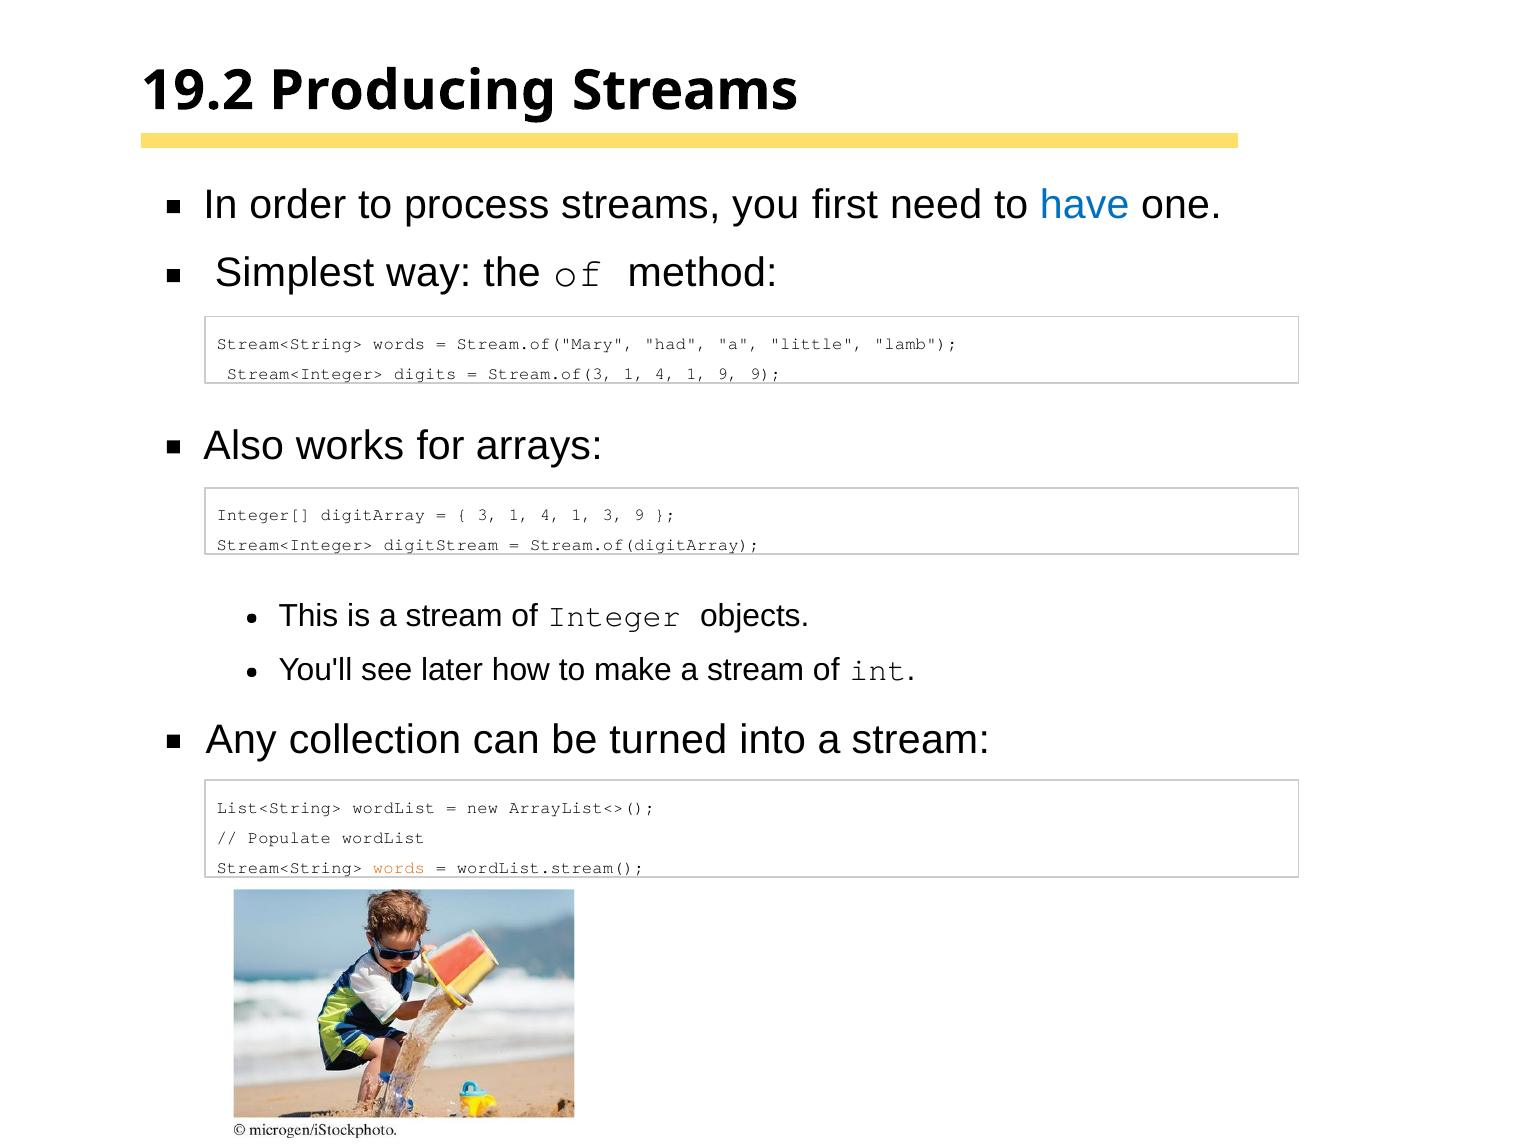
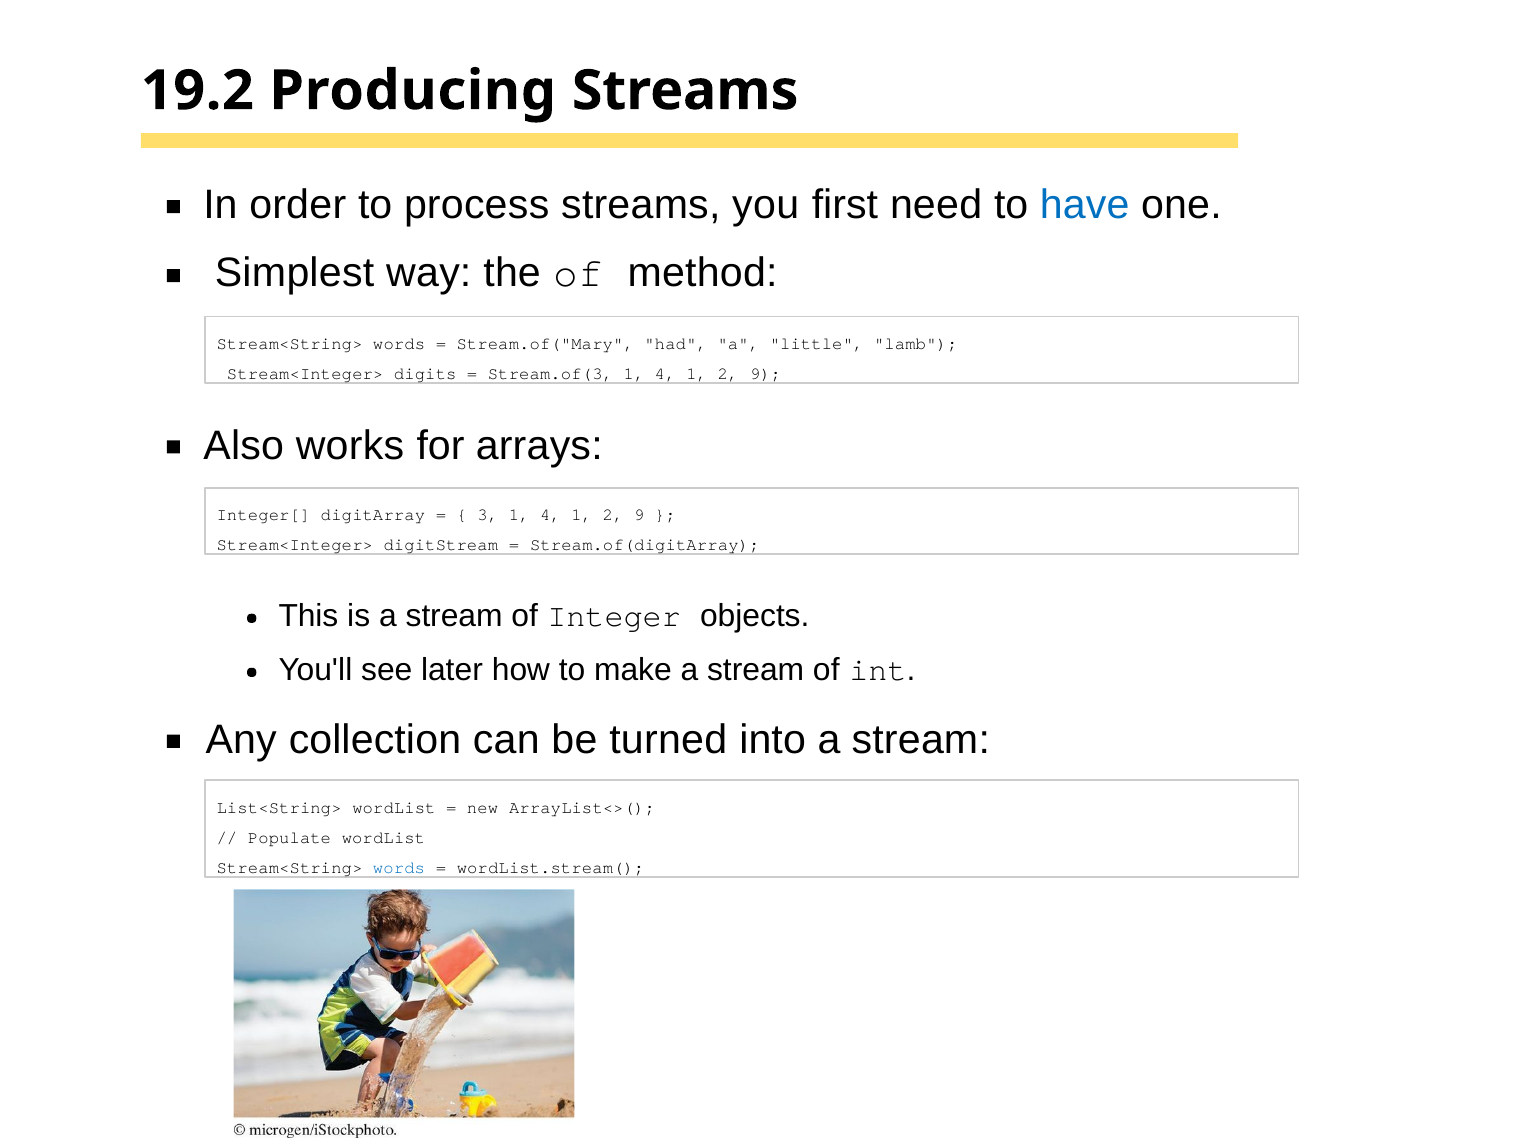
9: 9 -> 2 (728, 374)
3: 3 -> 2 (613, 515)
words colour: orange -> blue (399, 868)
